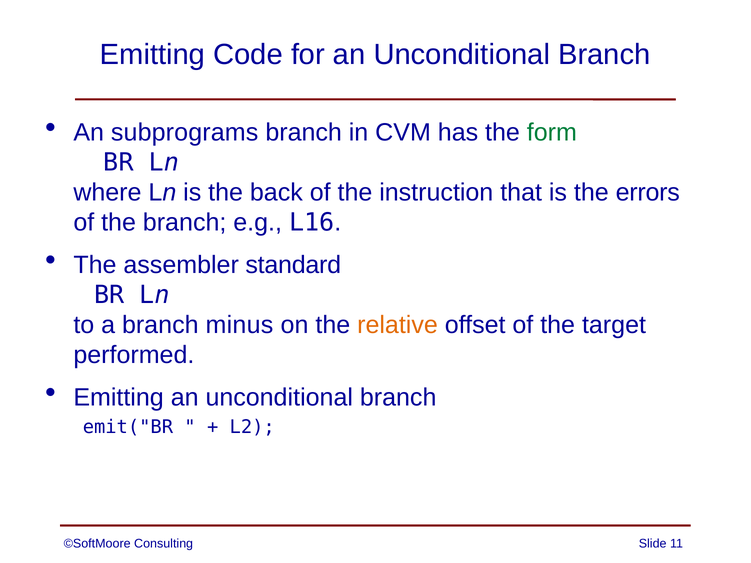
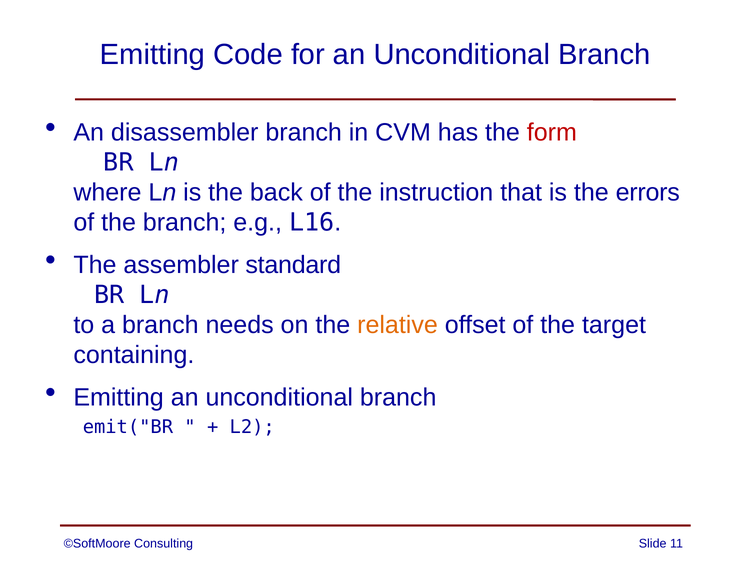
subprograms: subprograms -> disassembler (185, 133)
form colour: green -> red (552, 133)
minus: minus -> needs (240, 325)
performed: performed -> containing (134, 355)
